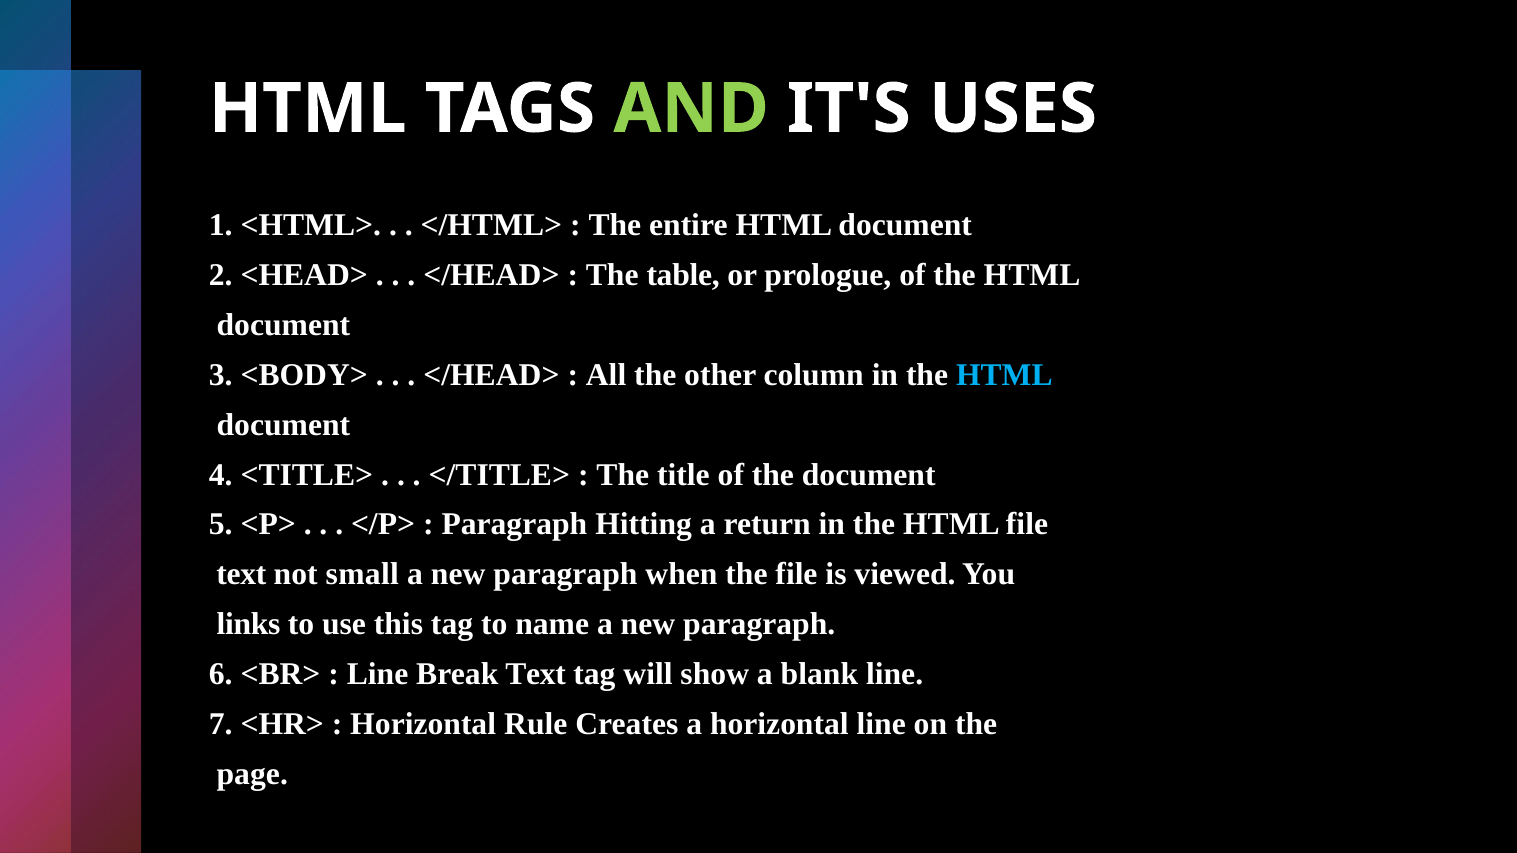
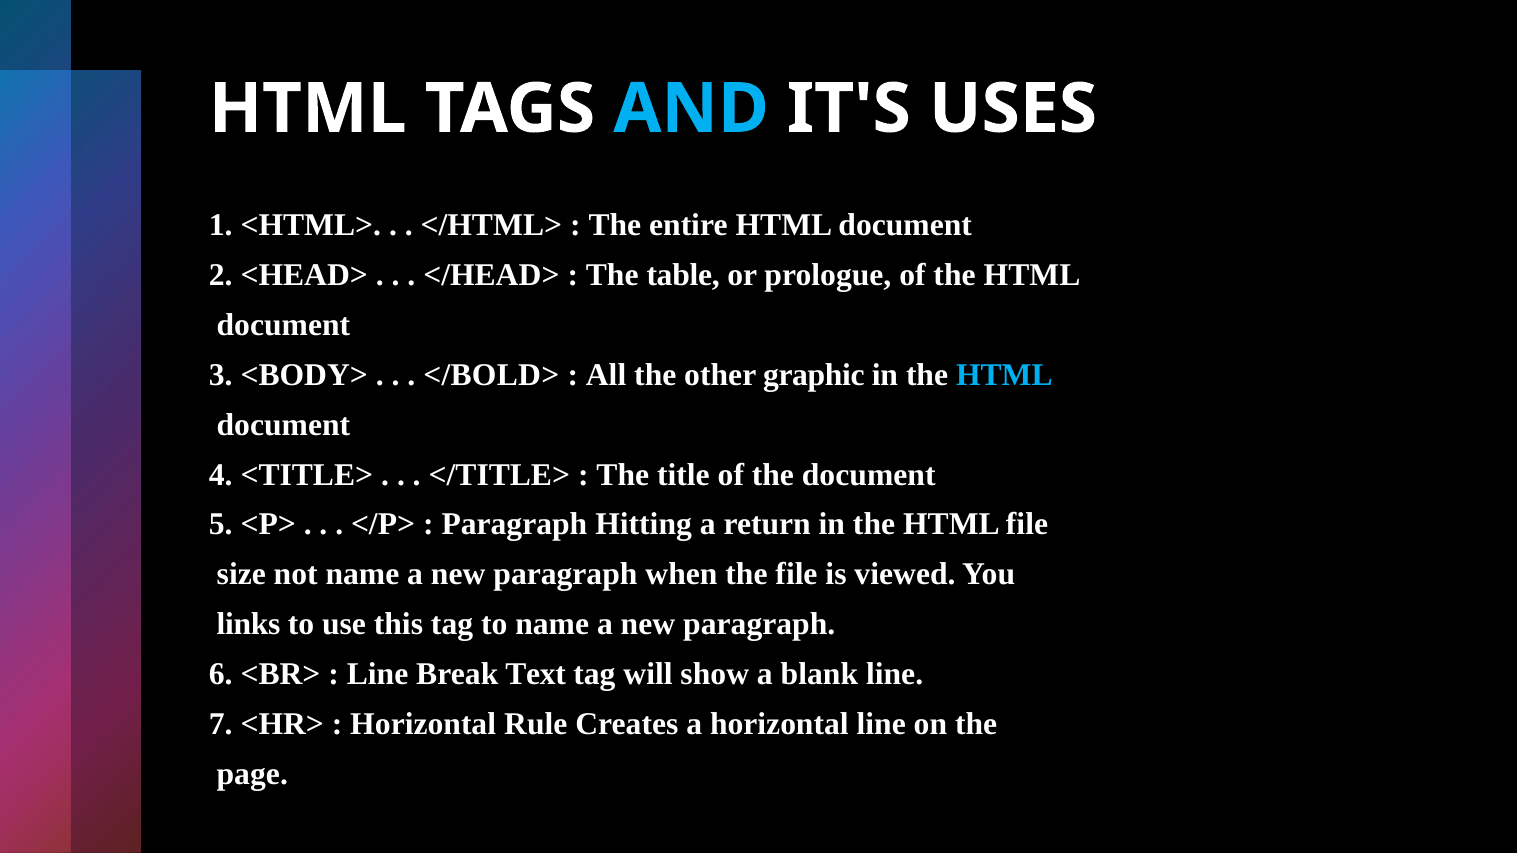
AND colour: light green -> light blue (691, 109)
</HEAD>: </HEAD> -> </BOLD> (491, 375)
column: column -> graphic (814, 375)
text: text -> size (241, 575)
not small: small -> name (362, 575)
